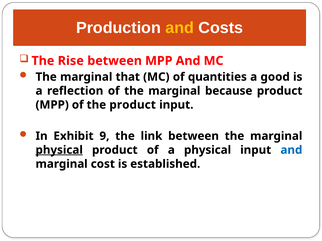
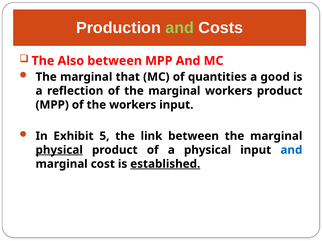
and colour: yellow -> light green (180, 28)
Rise: Rise -> Also (71, 61)
marginal because: because -> workers (229, 91)
the product: product -> workers (133, 105)
9: 9 -> 5 (104, 136)
established underline: none -> present (165, 164)
